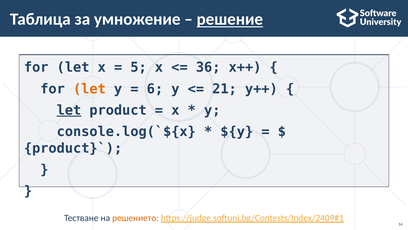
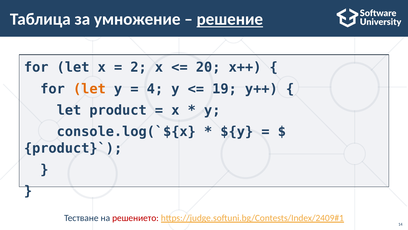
5: 5 -> 2 (139, 67)
36: 36 -> 20 (208, 67)
6: 6 -> 4 (155, 89)
21: 21 -> 19 (225, 89)
let underline: present -> none (69, 110)
решението colour: orange -> red (135, 218)
